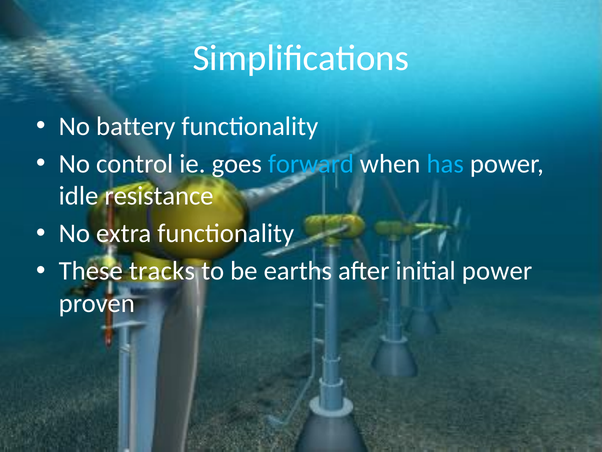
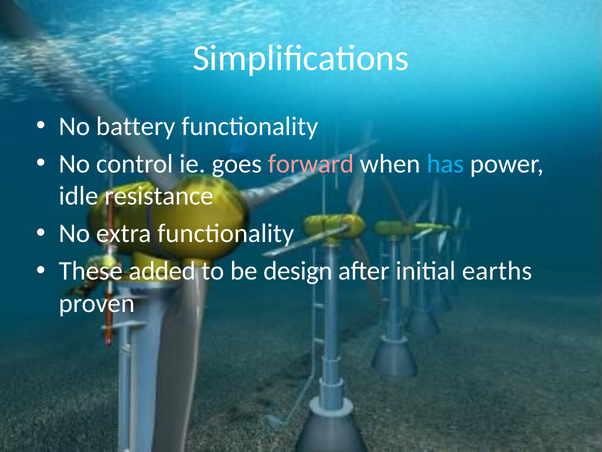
forward colour: light blue -> pink (311, 164)
tracks: tracks -> added (162, 271)
earths: earths -> design (298, 271)
initial power: power -> earths (497, 271)
